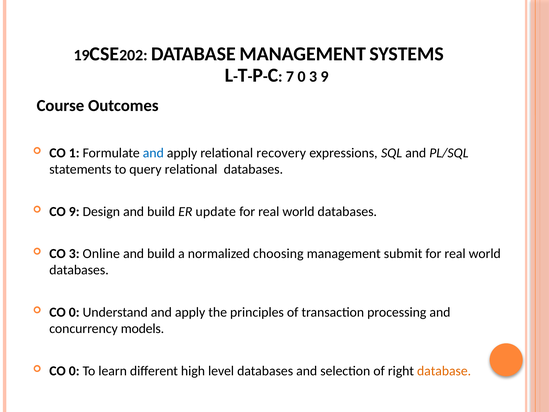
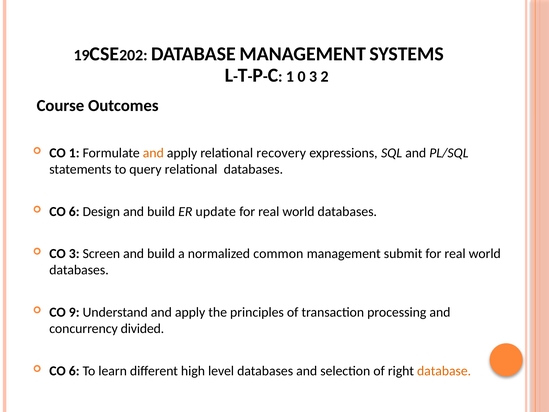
7: 7 -> 1 (290, 77)
3 9: 9 -> 2 (325, 77)
and colour: blue -> orange (153, 153)
9: 9 -> 6 (74, 211)
Online: Online -> Screen (101, 253)
choosing: choosing -> common (278, 253)
0: 0 -> 9 (74, 312)
models: models -> divided (142, 329)
0: 0 -> 6 (74, 371)
